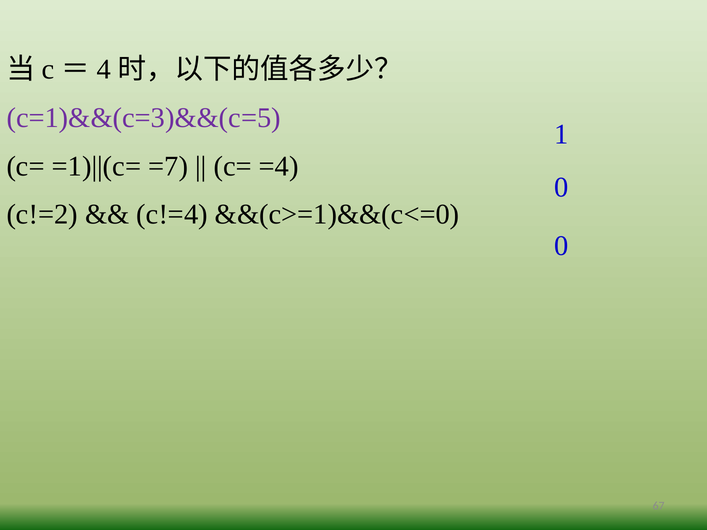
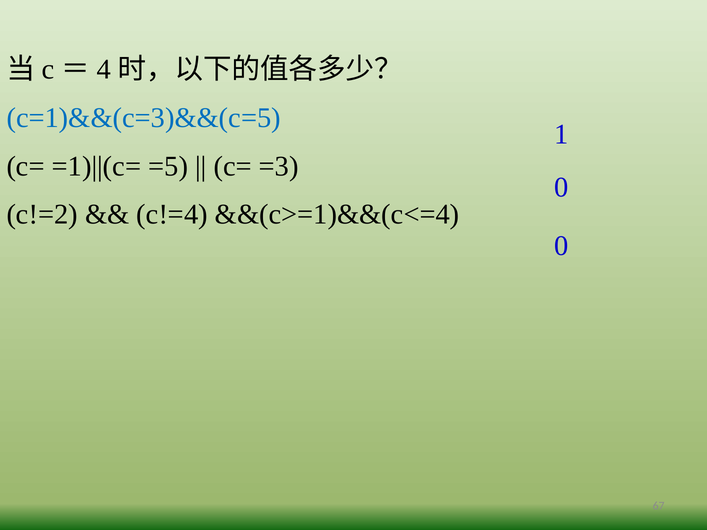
c=1)&&(c=3)&&(c=5 colour: purple -> blue (144, 118)
=7: =7 -> =5 (168, 166)
=4: =4 -> =3 (279, 166)
&&(c>=1)&&(c<=0: &&(c>=1)&&(c<=0 -> &&(c>=1)&&(c<=4 (337, 215)
